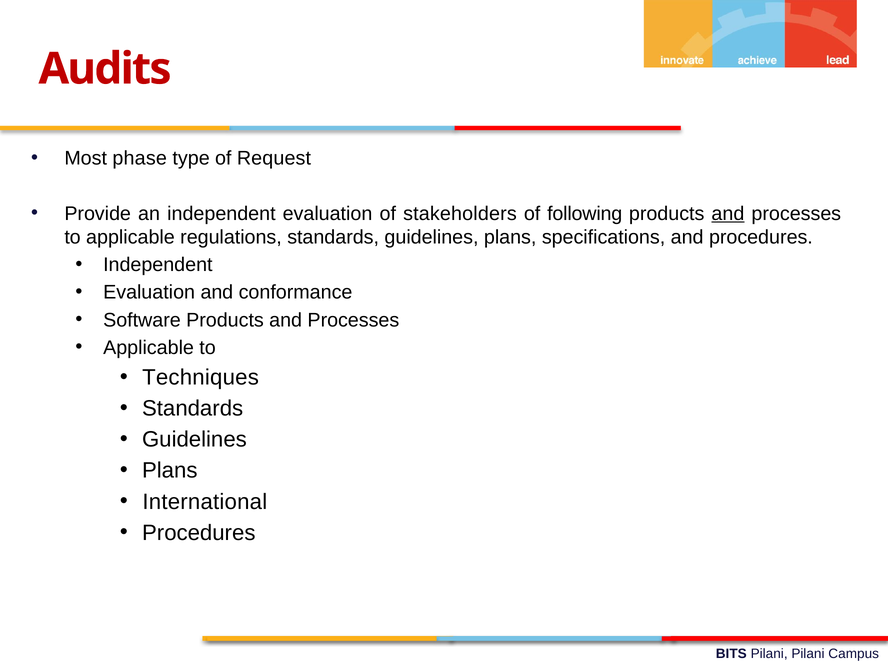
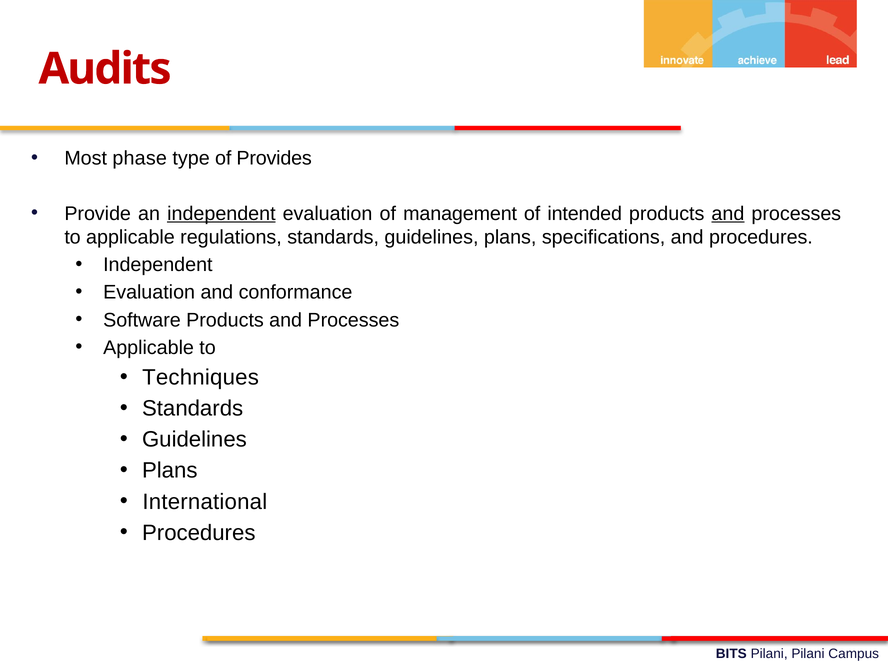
Request: Request -> Provides (274, 158)
independent underline: none -> present (221, 214)
stakeholders: stakeholders -> management (460, 214)
following: following -> intended (585, 214)
